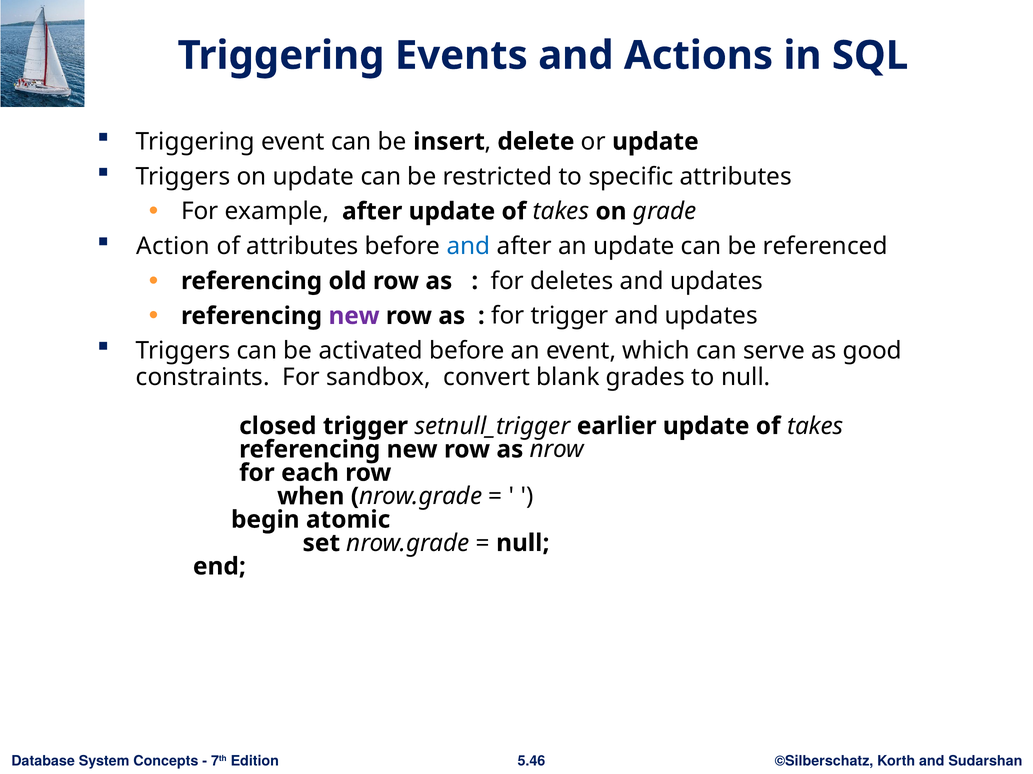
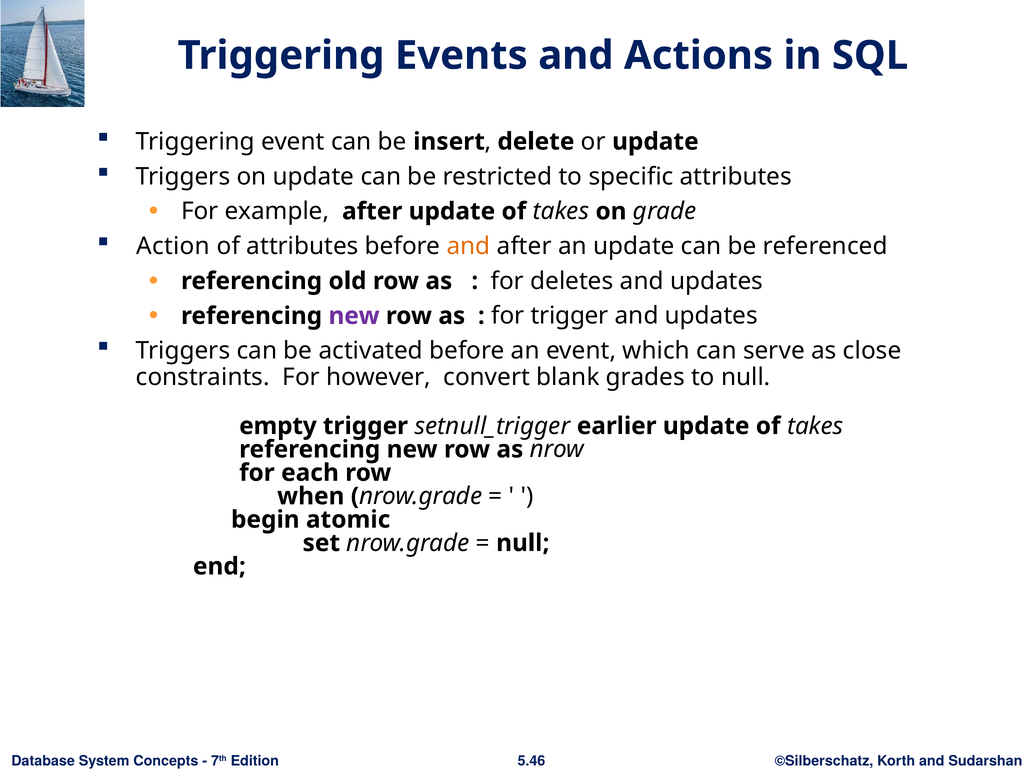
and colour: blue -> orange (468, 246)
good: good -> close (872, 351)
sandbox: sandbox -> however (379, 377)
closed: closed -> empty (278, 426)
